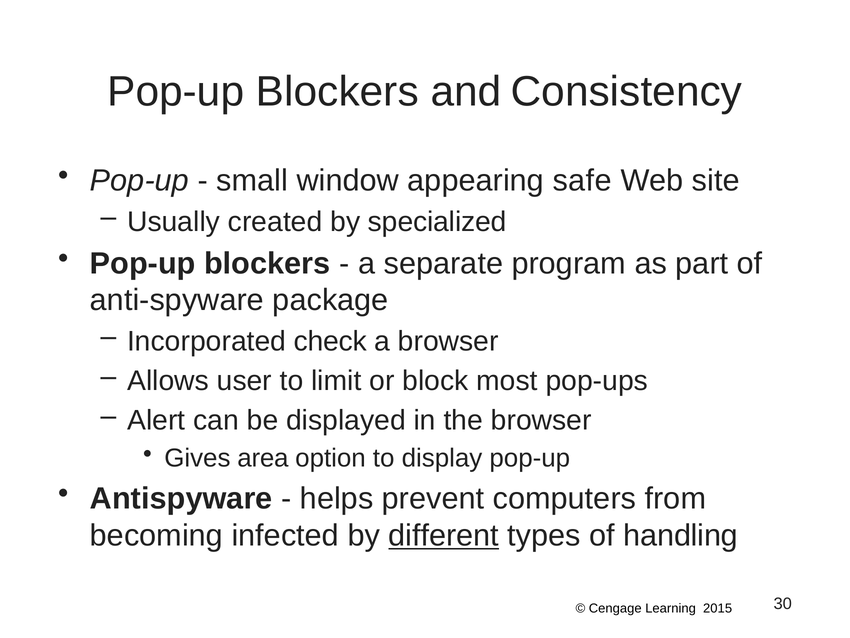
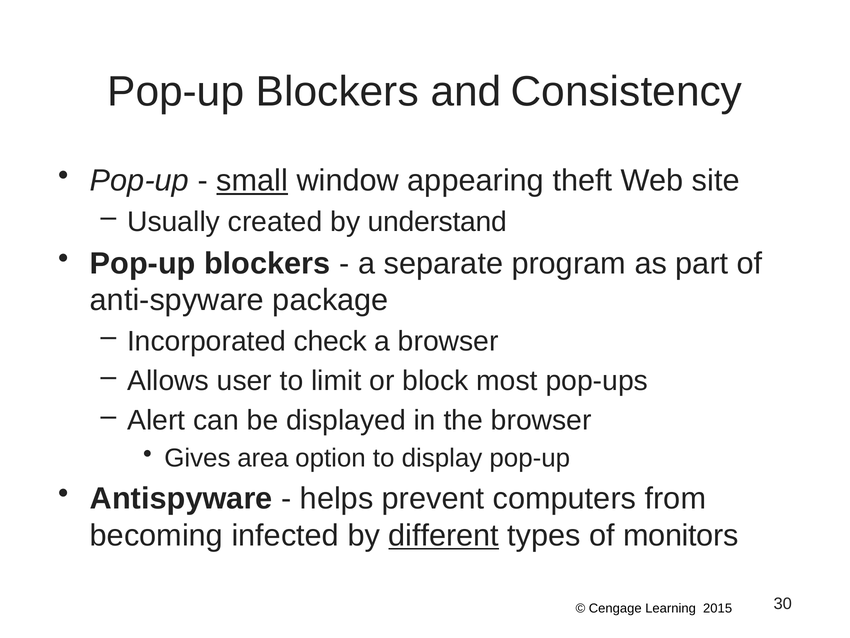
small underline: none -> present (252, 181)
safe: safe -> theft (582, 181)
specialized: specialized -> understand (437, 222)
handling: handling -> monitors (681, 535)
